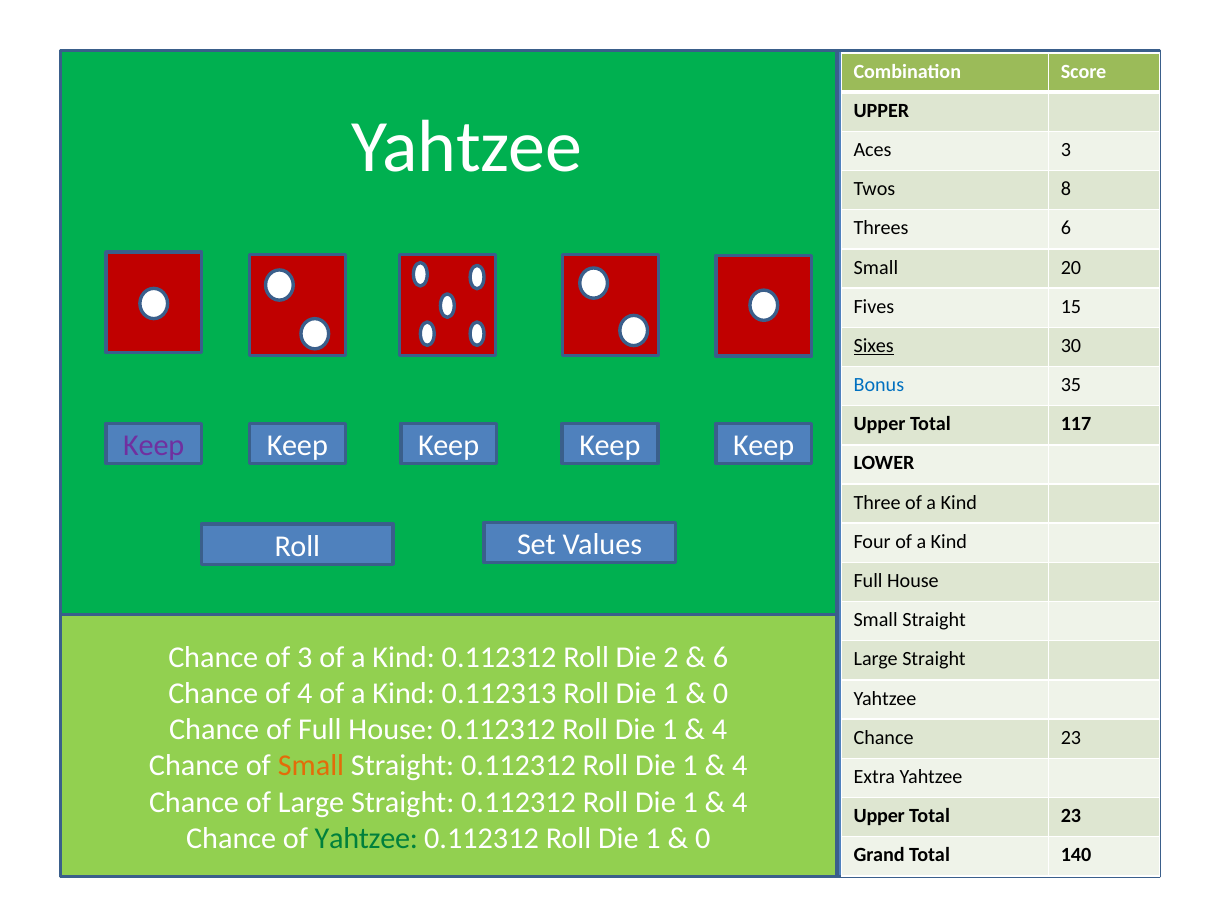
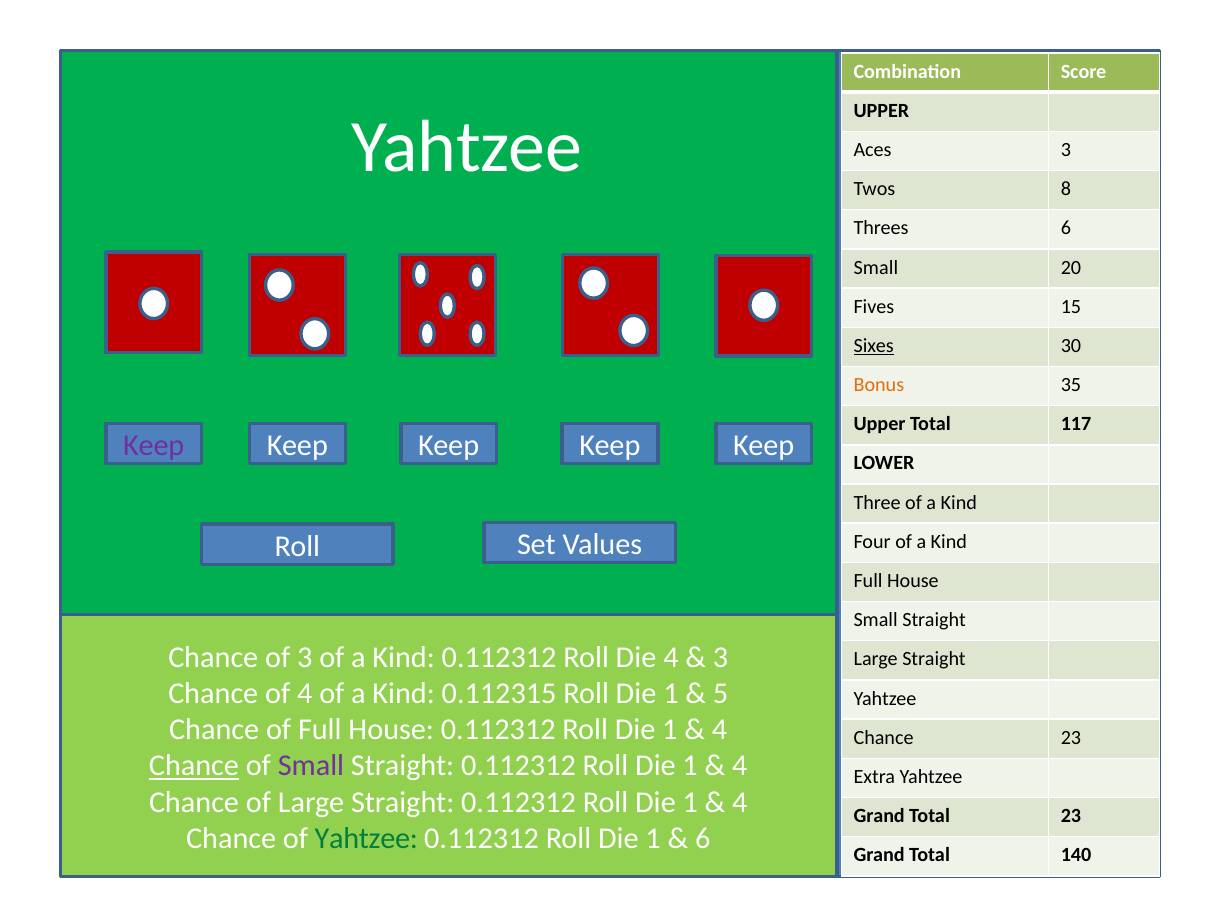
Bonus colour: blue -> orange (879, 385)
Die 2: 2 -> 4 (671, 658)
6: 6 -> 3 (720, 658)
0.112313: 0.112313 -> 0.112315 (499, 694)
0: 0 -> 5 (720, 694)
Chance underline: none -> present (194, 766)
Small colour: orange -> purple (311, 766)
Upper: Upper -> Grand (879, 816)
0: 0 -> 6 (703, 839)
